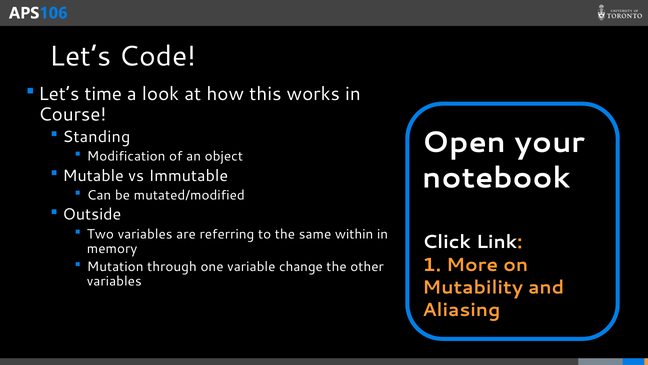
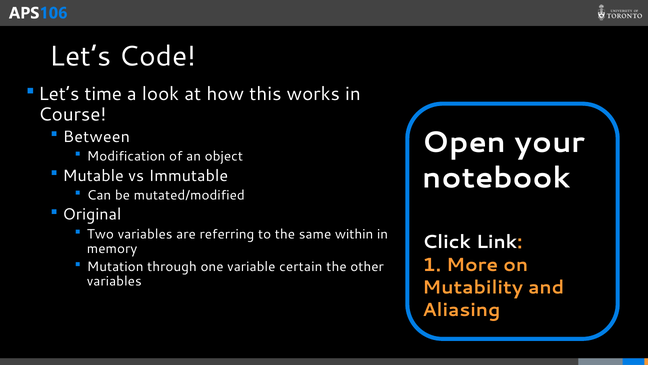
Standing: Standing -> Between (96, 137)
Outside: Outside -> Original (92, 214)
change: change -> certain (301, 266)
